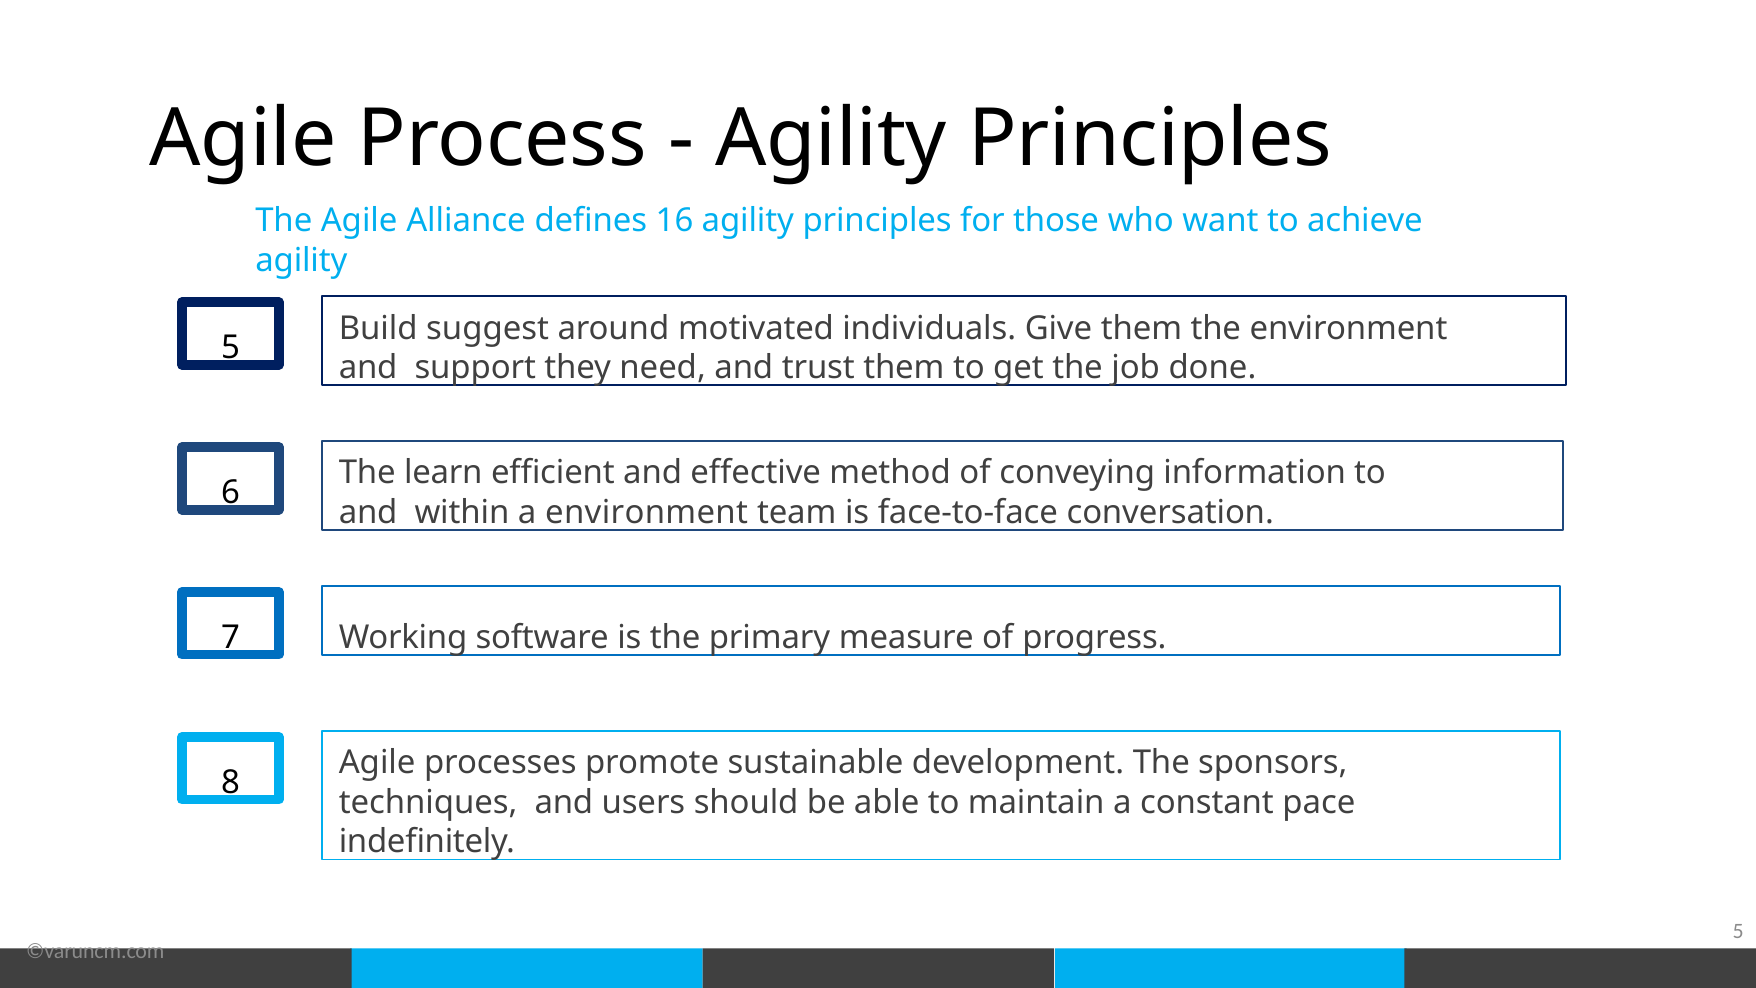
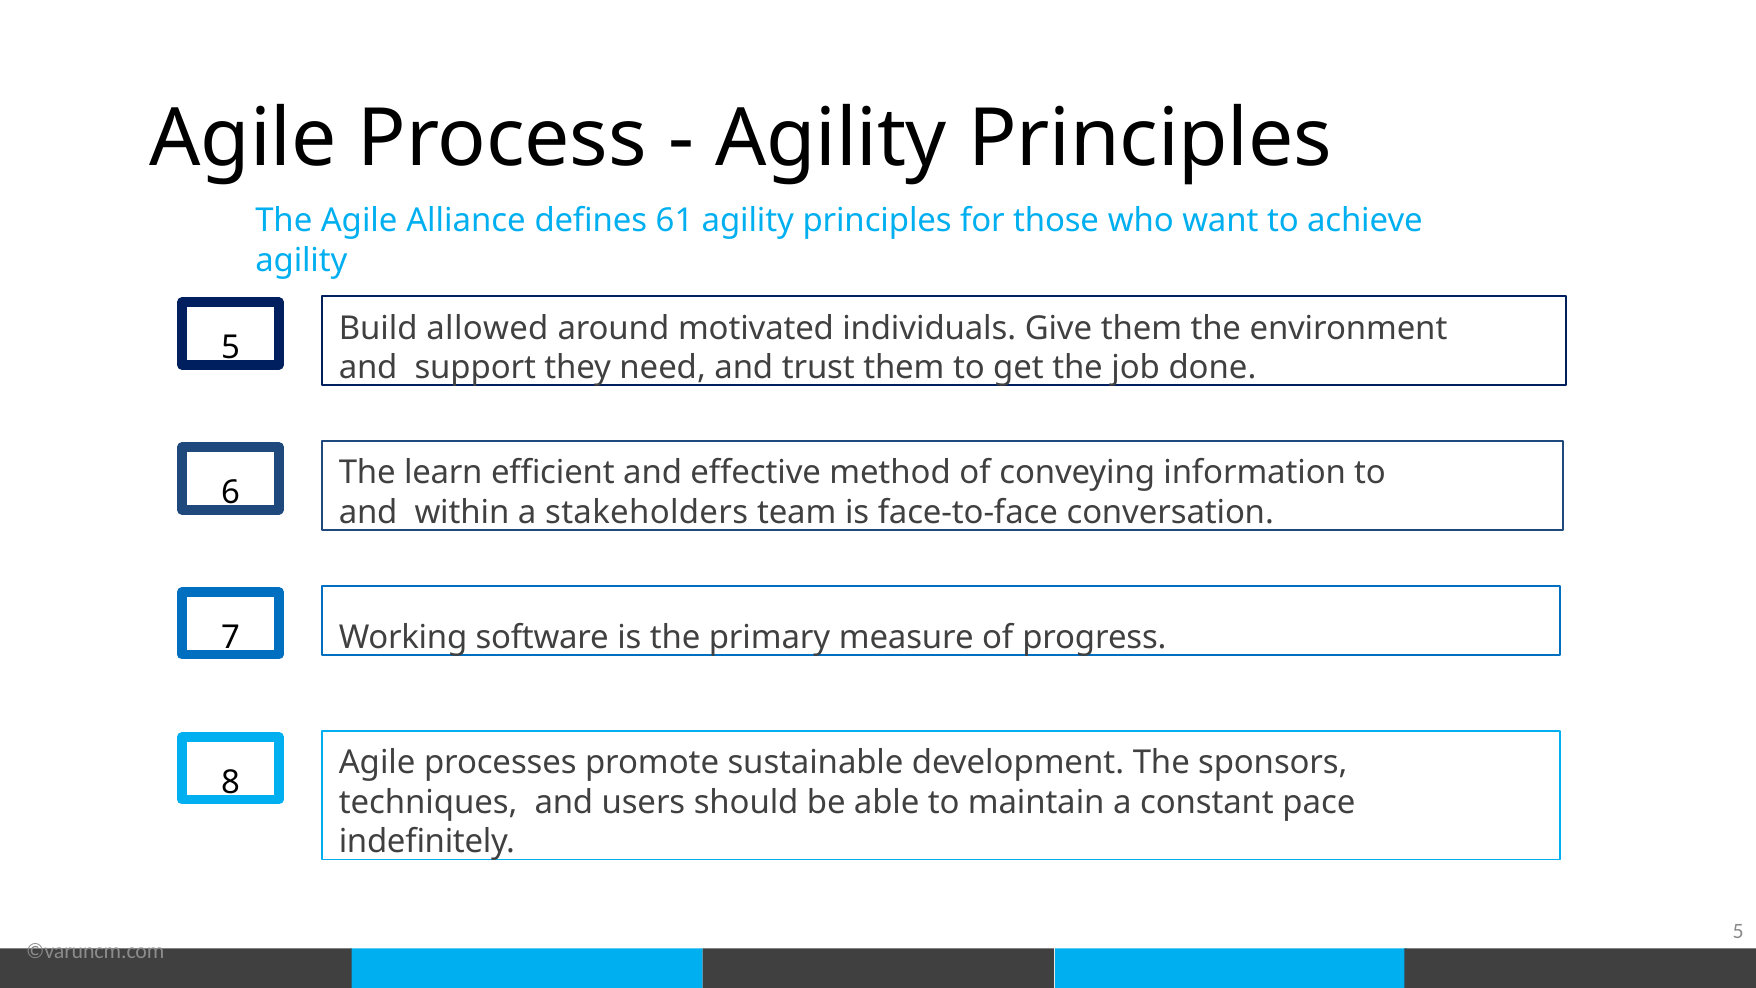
16: 16 -> 61 (675, 221)
suggest: suggest -> allowed (487, 328)
a environment: environment -> stakeholders (647, 512)
